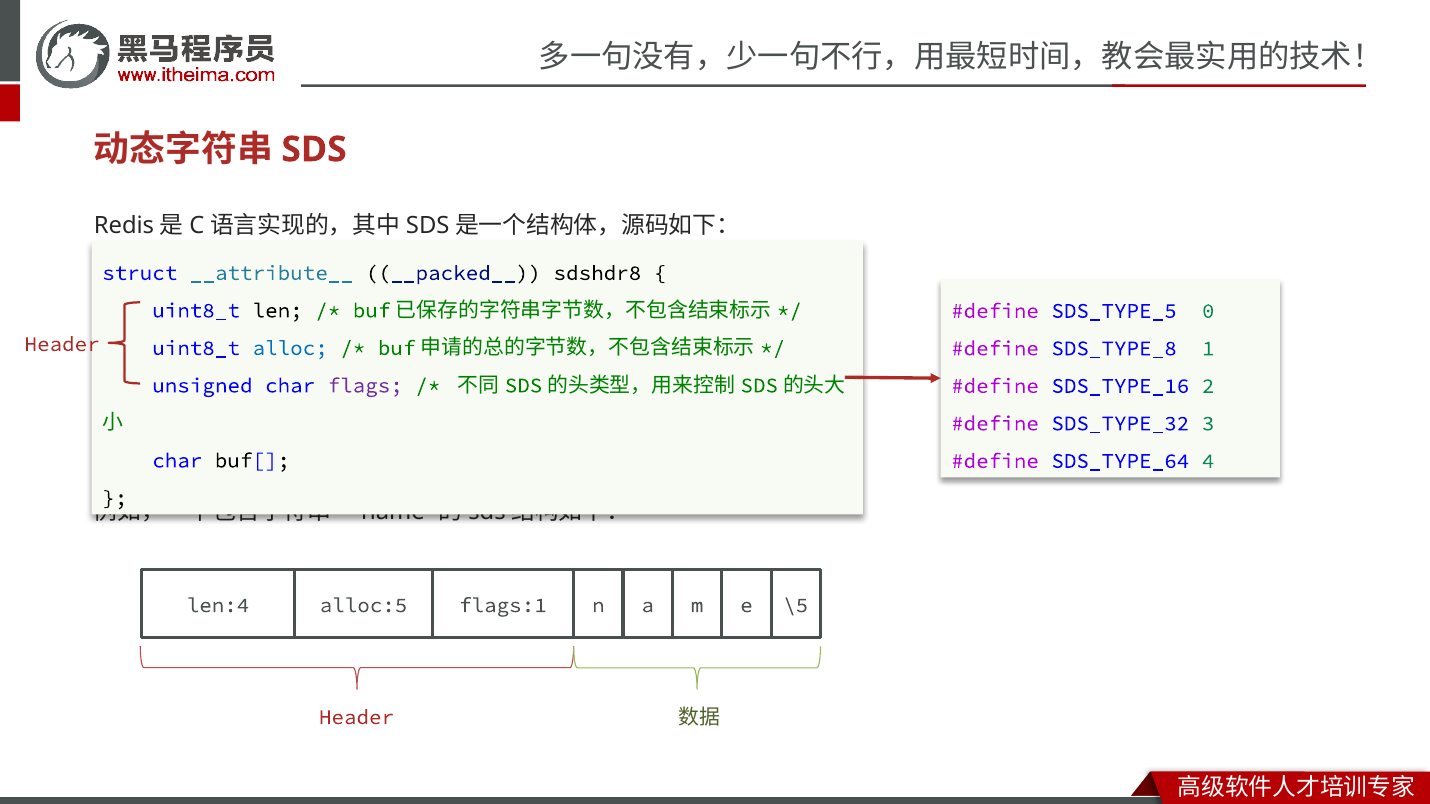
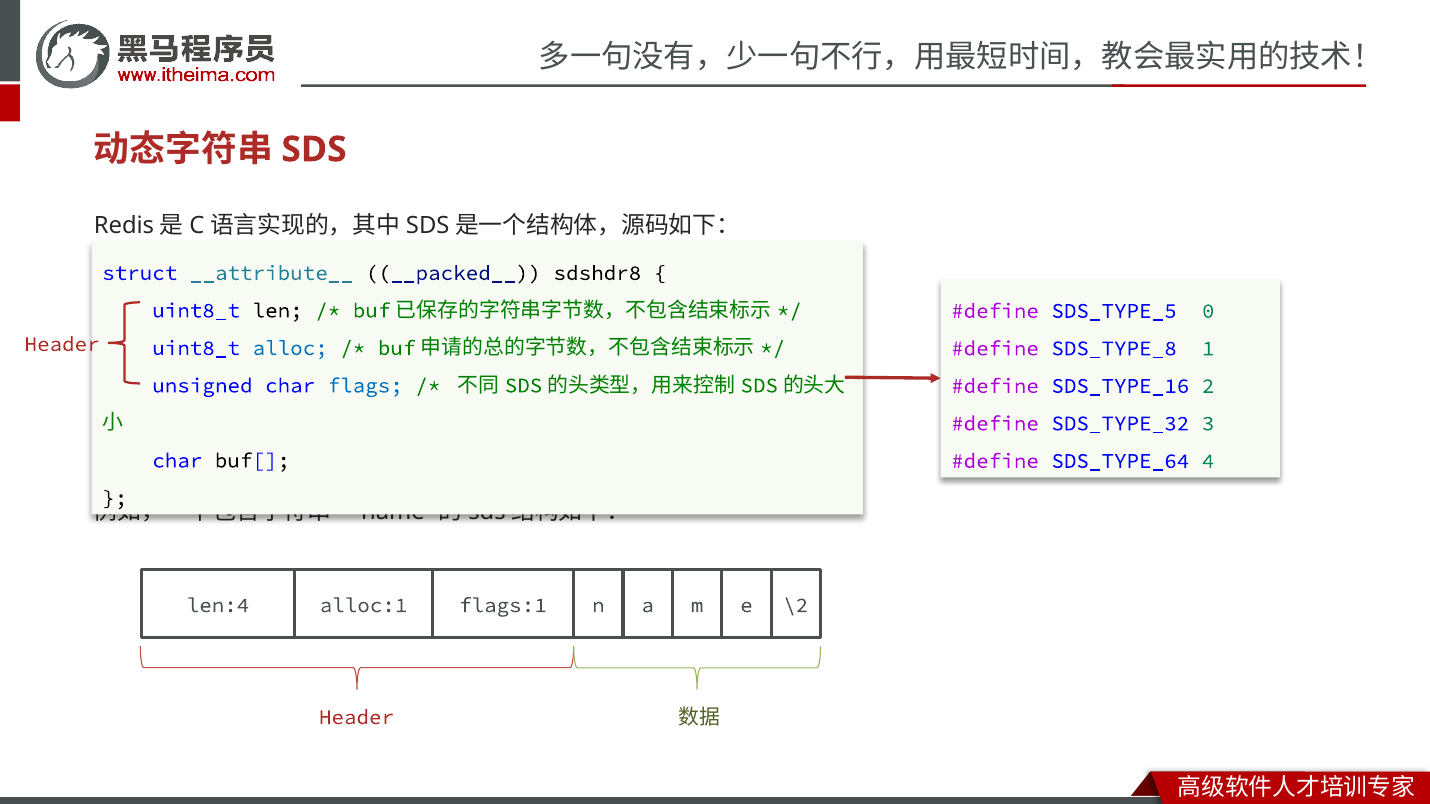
flags colour: purple -> blue (365, 386)
alloc:5: alloc:5 -> alloc:1 (364, 605)
\5: \5 -> \2 (796, 605)
